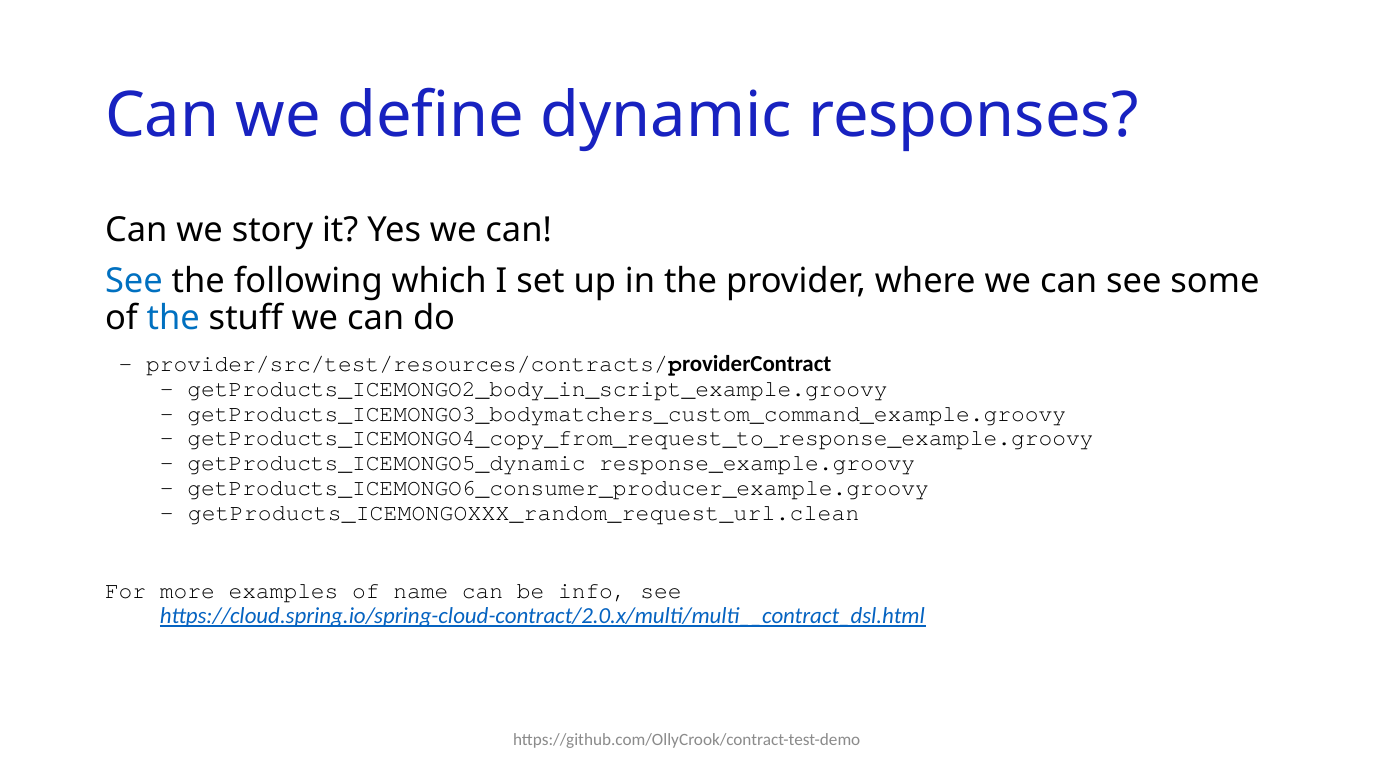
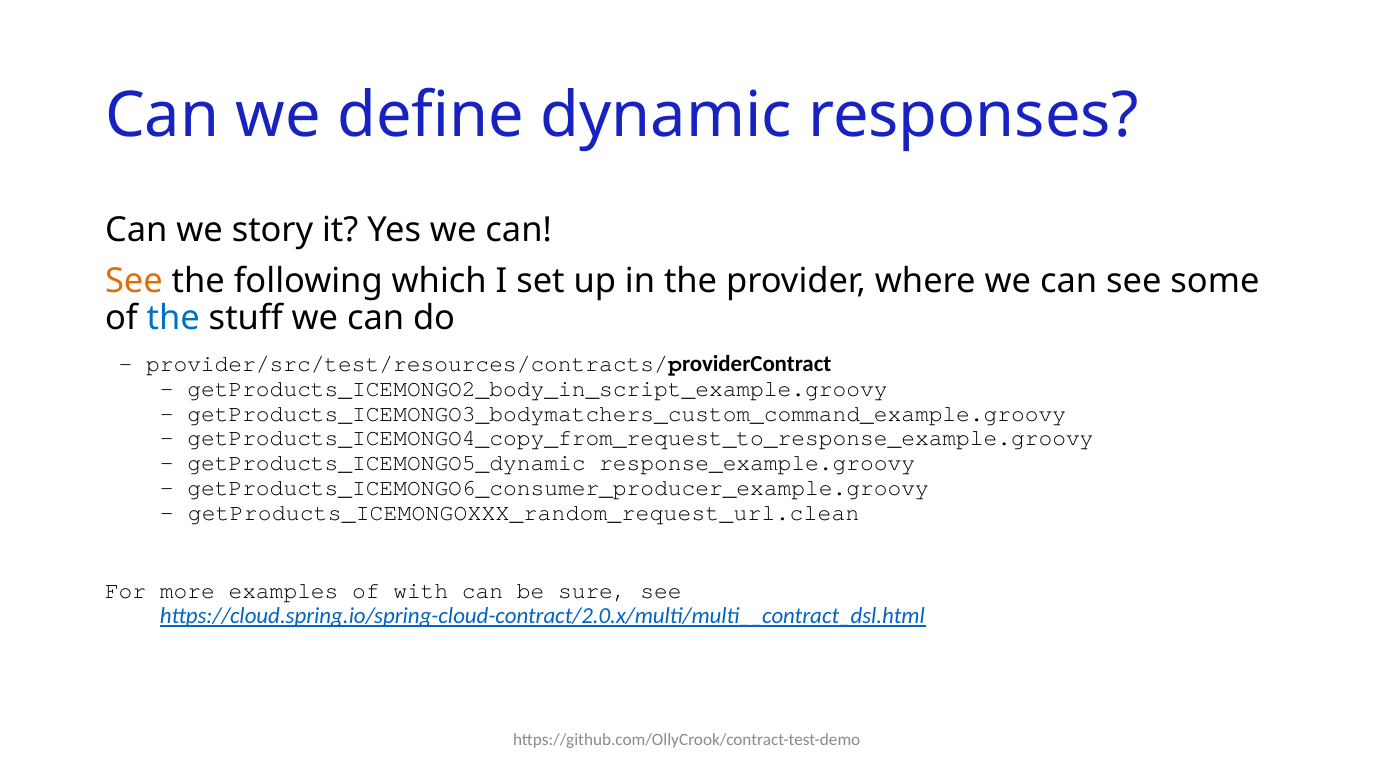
See colour: blue -> orange (134, 281)
name: name -> with (421, 591)
info: info -> sure (592, 591)
